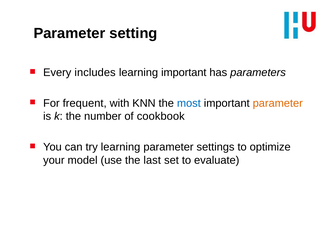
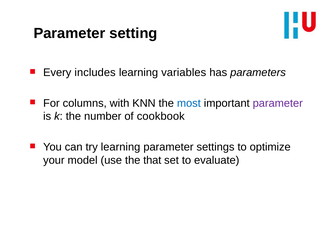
learning important: important -> variables (184, 73)
frequent: frequent -> columns (85, 103)
parameter colour: orange -> purple (278, 103)
last: last -> that (152, 161)
